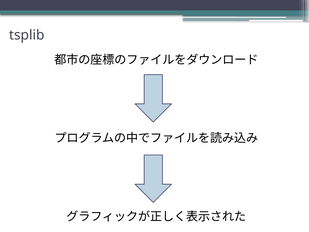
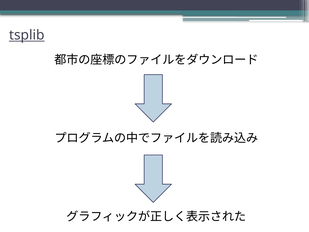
tsplib underline: none -> present (27, 35)
